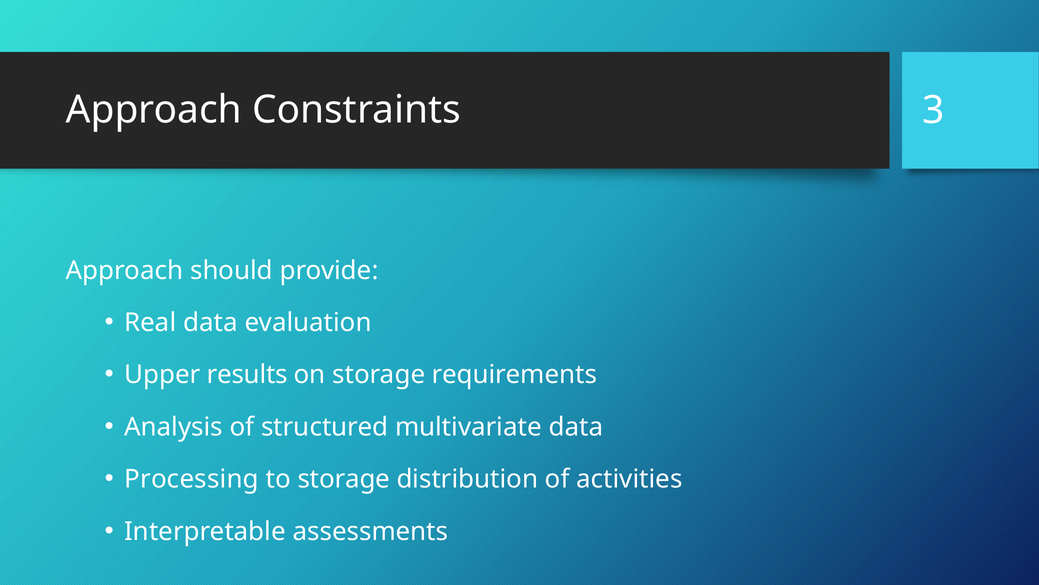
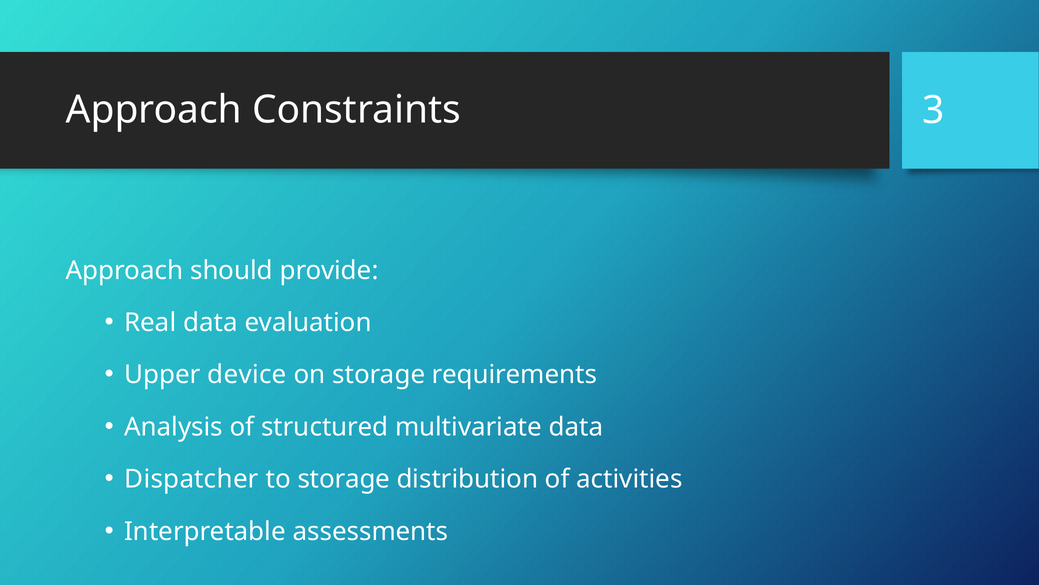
results: results -> device (247, 375)
Processing: Processing -> Dispatcher (192, 479)
